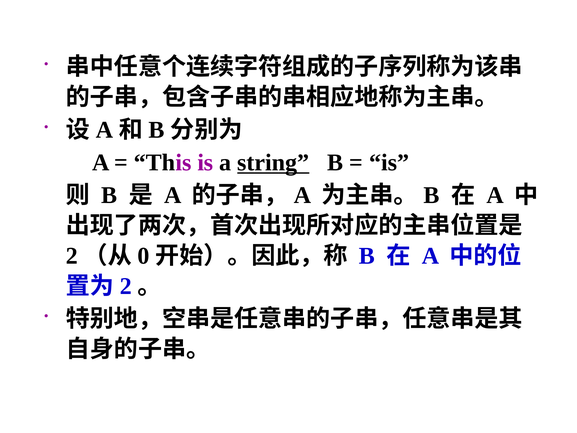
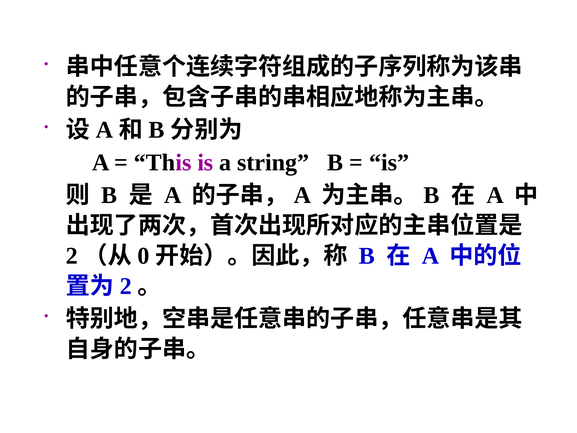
string underline: present -> none (273, 163)
